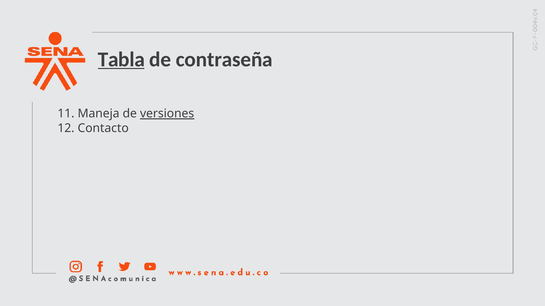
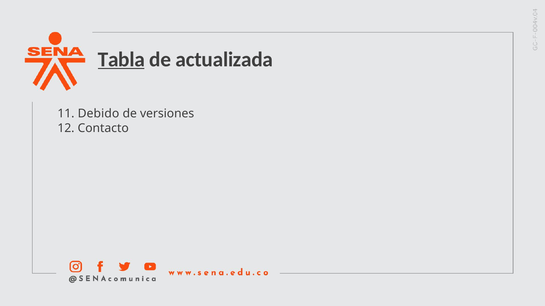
contraseña: contraseña -> actualizada (224, 59)
Maneja: Maneja -> Debido (98, 114)
versiones underline: present -> none (167, 114)
